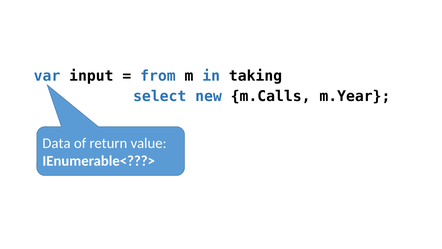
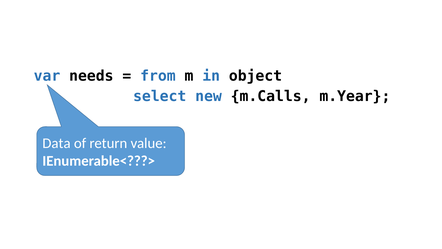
input: input -> needs (91, 76)
taking: taking -> object (255, 76)
